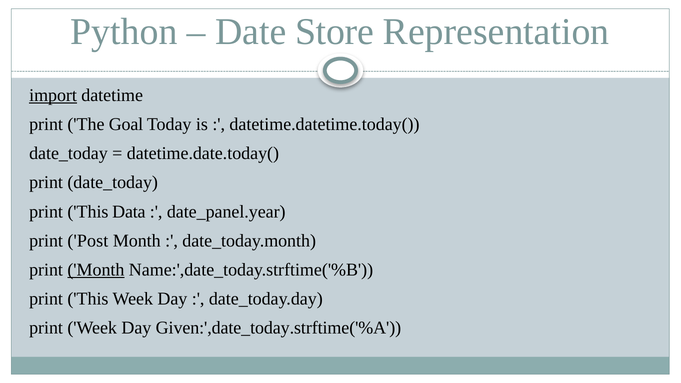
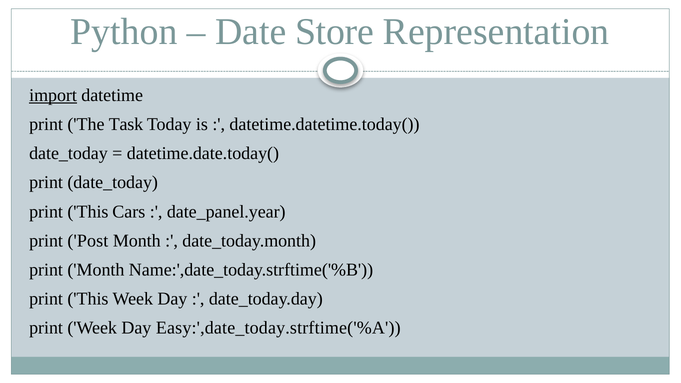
Goal: Goal -> Task (126, 124)
Data: Data -> Cars (129, 212)
Month underline: present -> none (96, 270)
Given:',date_today.strftime('%A: Given:',date_today.strftime('%A -> Easy:',date_today.strftime('%A (278, 328)
